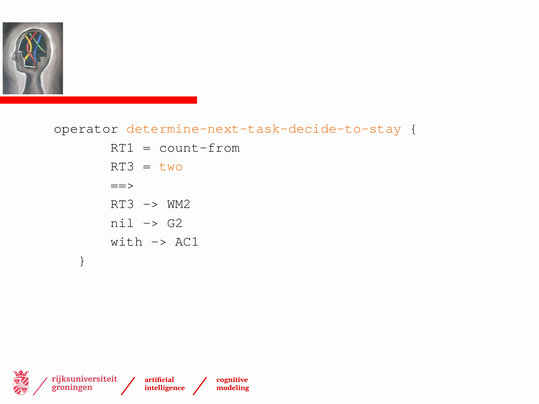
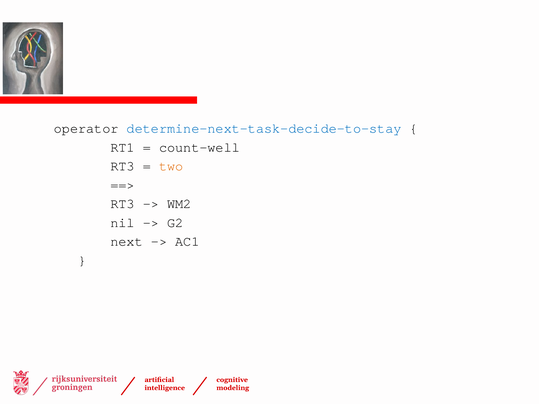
determine-next-task-decide-to-stay colour: orange -> blue (264, 128)
count-from: count-from -> count-well (199, 147)
with: with -> next (127, 242)
